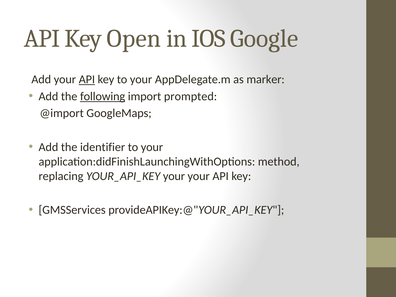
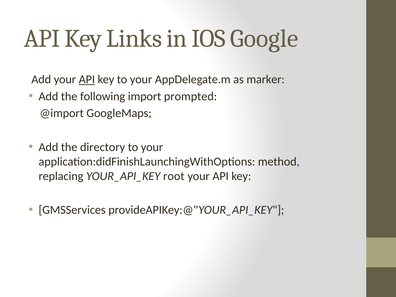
Open: Open -> Links (134, 38)
following underline: present -> none (103, 96)
identifier: identifier -> directory (103, 147)
YOUR_API_KEY your: your -> root (174, 176)
